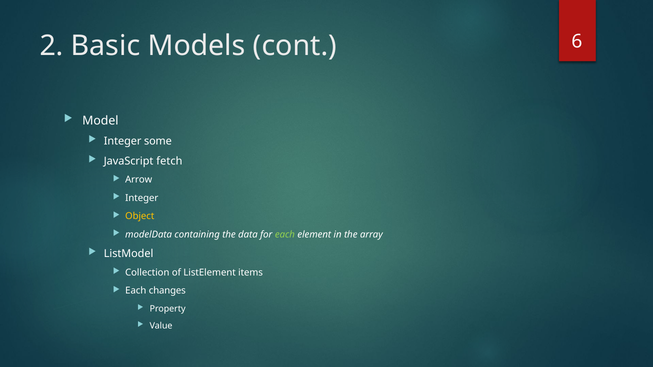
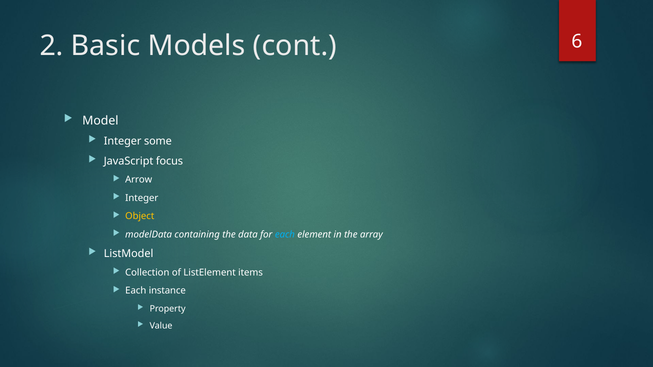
fetch: fetch -> focus (169, 161)
each colour: light green -> light blue (285, 235)
changes: changes -> instance (167, 291)
